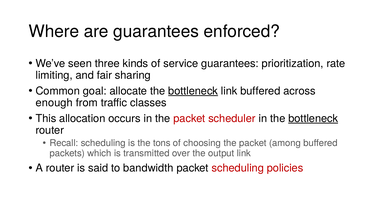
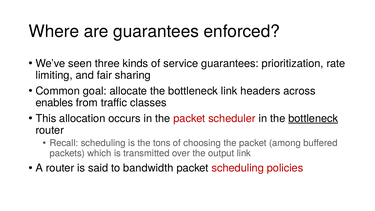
bottleneck underline: present -> none (193, 91)
link buffered: buffered -> headers (260, 91)
enough: enough -> enables (54, 103)
